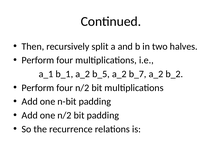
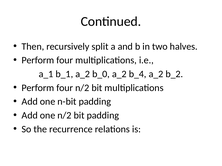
b_5: b_5 -> b_0 (101, 74)
b_7: b_7 -> b_4 (138, 74)
